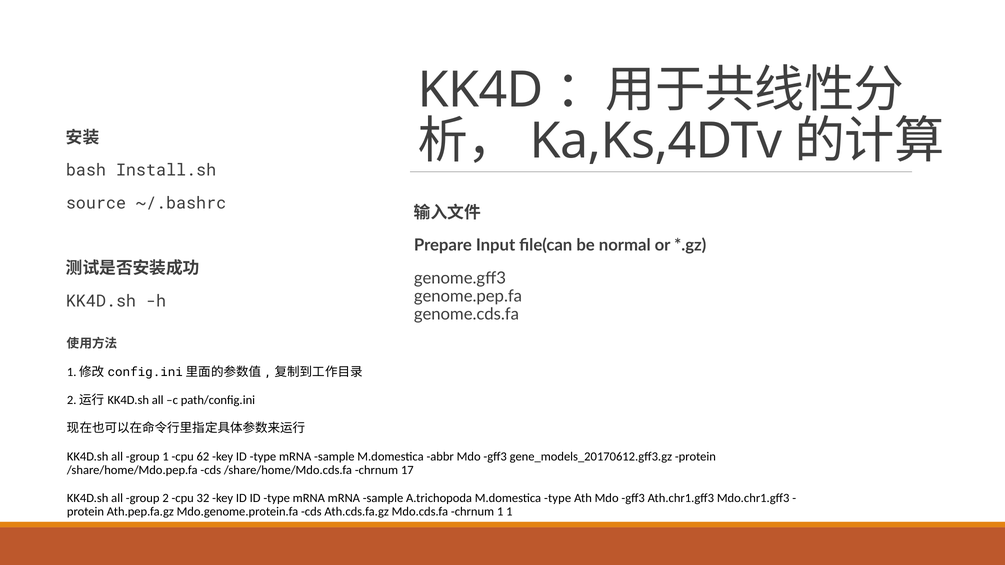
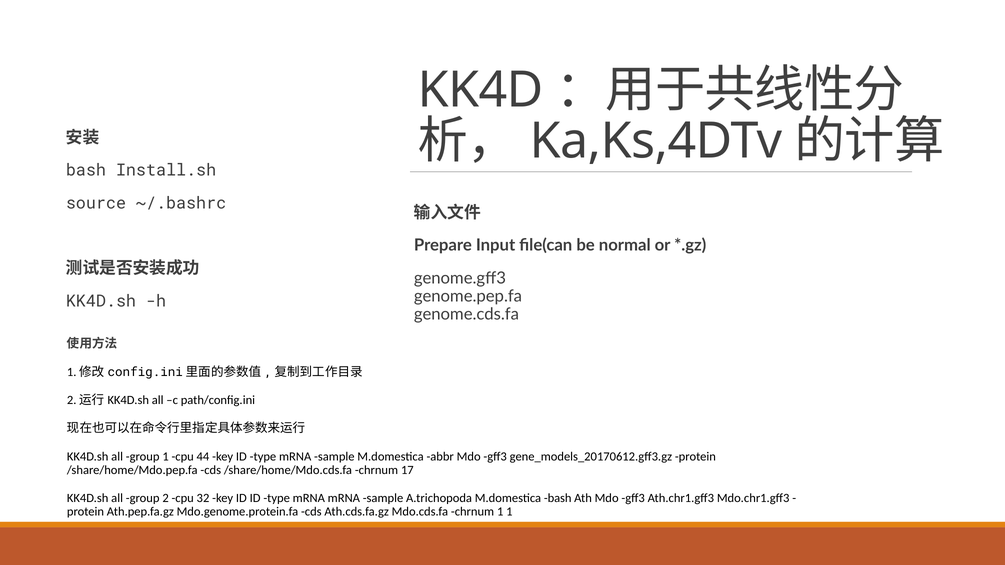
62: 62 -> 44 (203, 457)
M.domestica type: type -> bash (558, 499)
